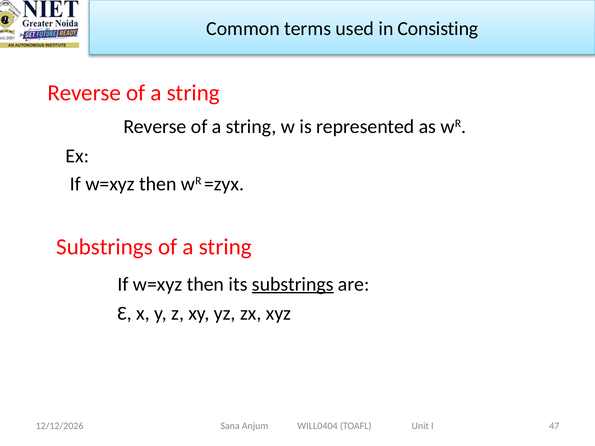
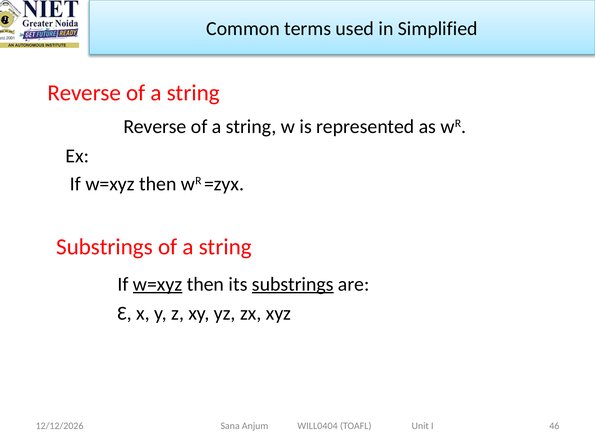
Consisting: Consisting -> Simplified (438, 29)
w=xyz underline: none -> present (158, 284)
47: 47 -> 46 (554, 426)
